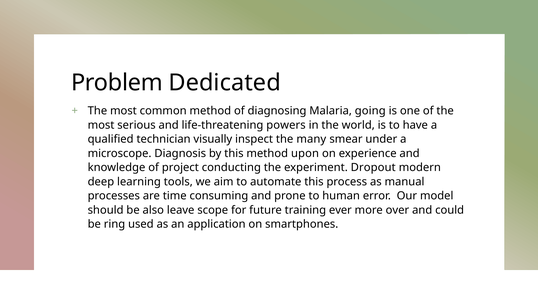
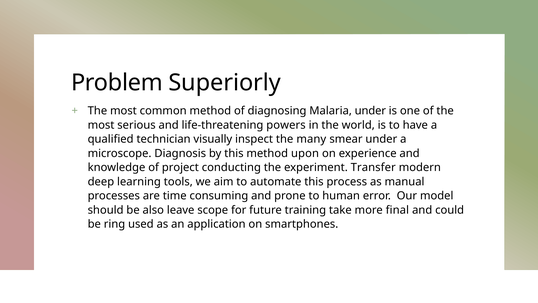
Dedicated: Dedicated -> Superiorly (225, 83)
Malaria going: going -> under (370, 111)
Dropout: Dropout -> Transfer (373, 167)
ever: ever -> take (340, 210)
over: over -> final (397, 210)
